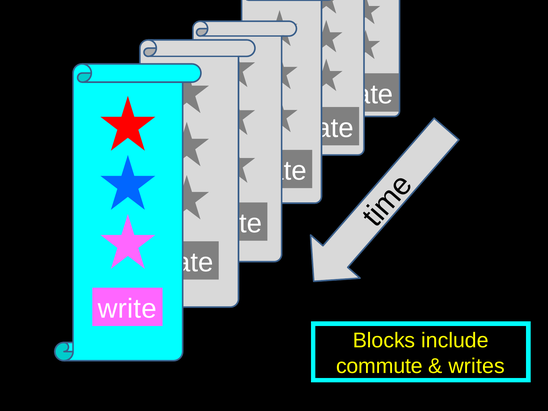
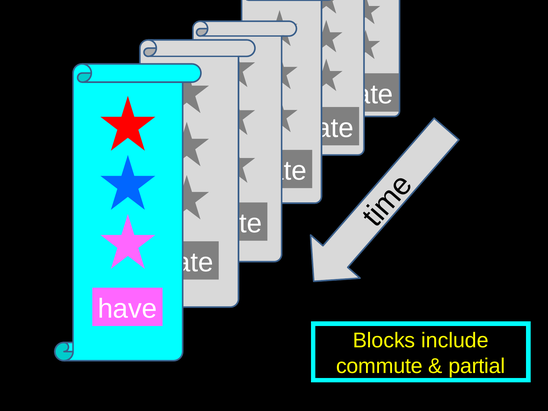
write: write -> have (127, 309)
writes: writes -> partial (477, 366)
